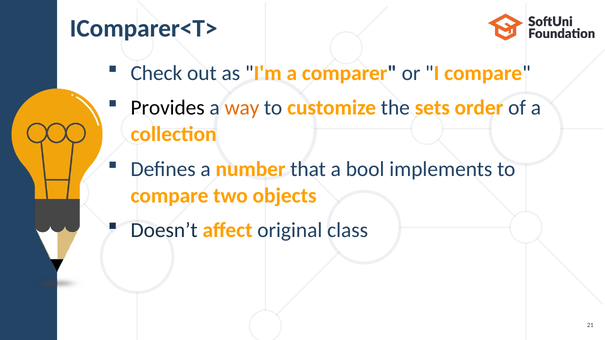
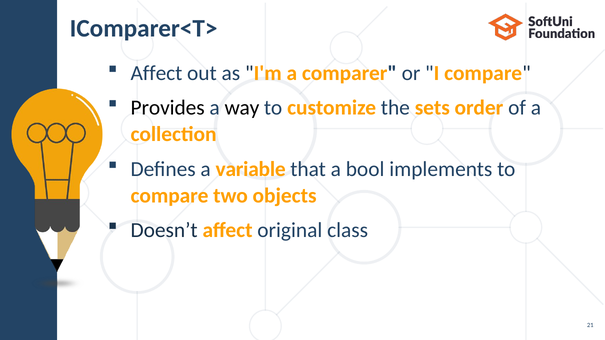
Check: Check -> Affect (156, 73)
way colour: orange -> black (242, 108)
number: number -> variable (251, 169)
